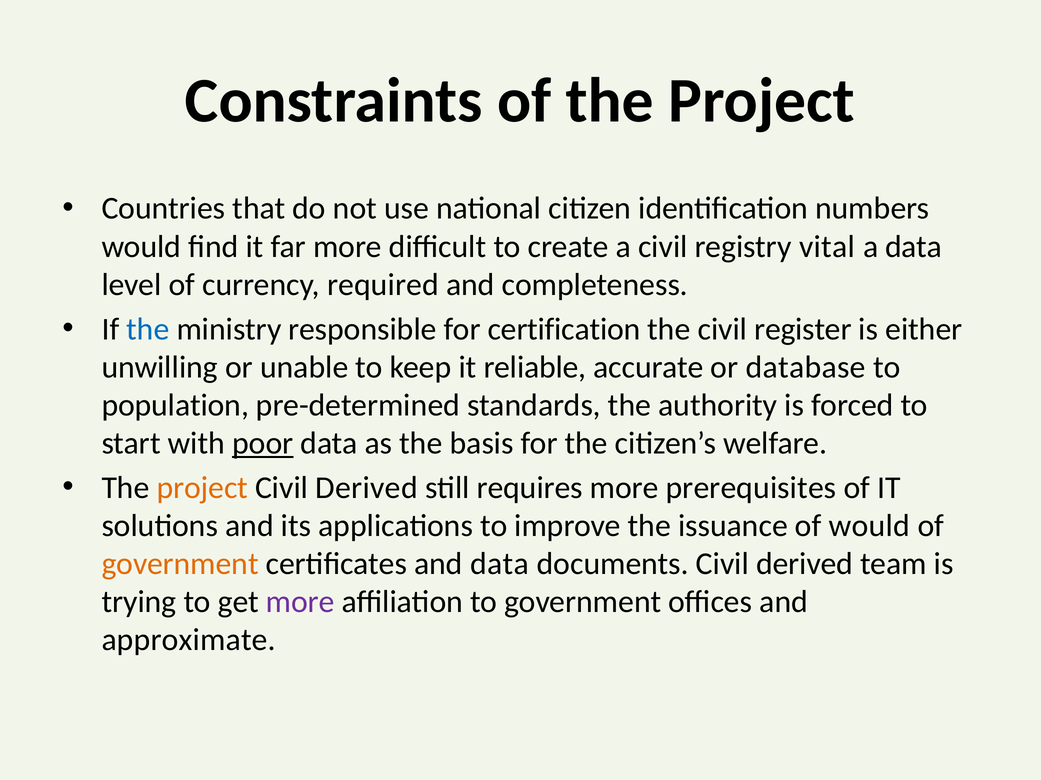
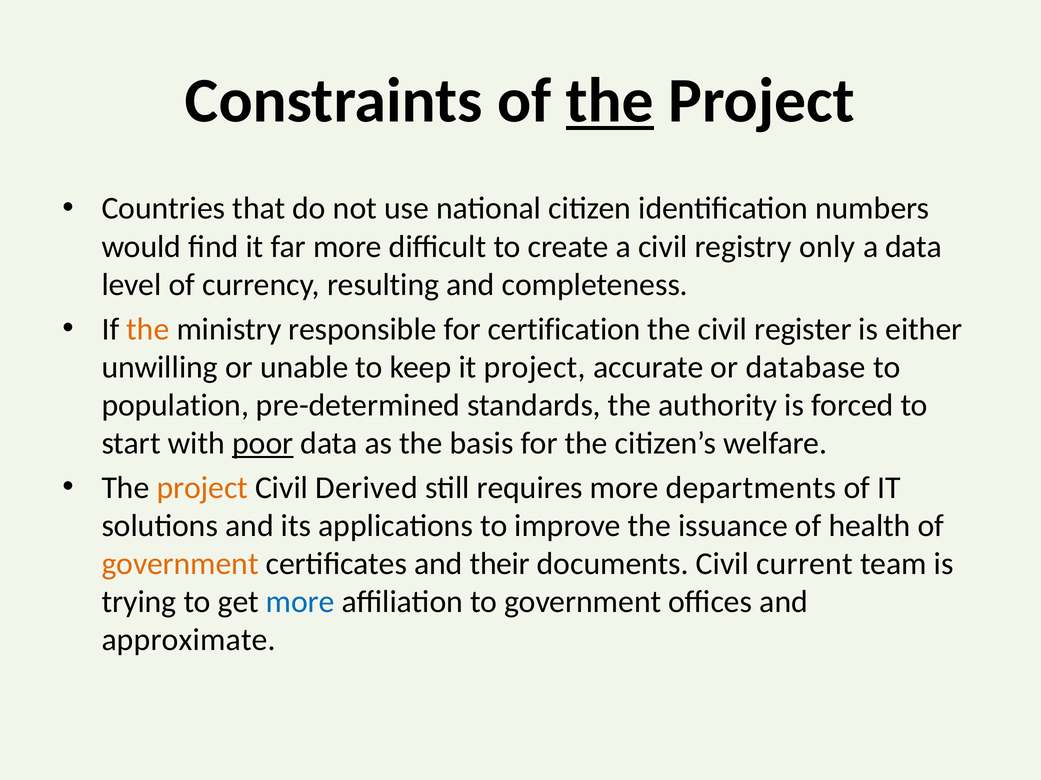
the underline: none -> present (610, 101)
vital: vital -> only (827, 247)
required: required -> resulting (383, 285)
the colour: blue -> orange (148, 329)
it reliable: reliable -> project (535, 367)
prerequisites: prerequisites -> departments (751, 488)
of would: would -> health (870, 526)
and data: data -> their (500, 564)
documents Civil derived: derived -> current (805, 564)
more colour: purple -> blue (300, 603)
